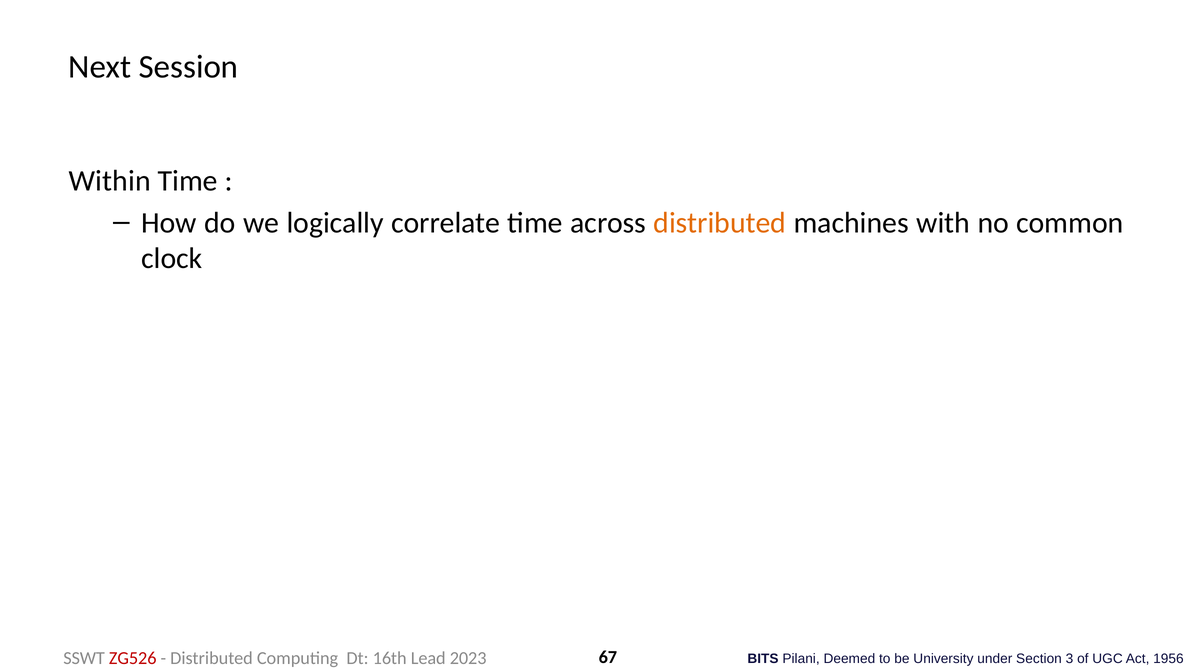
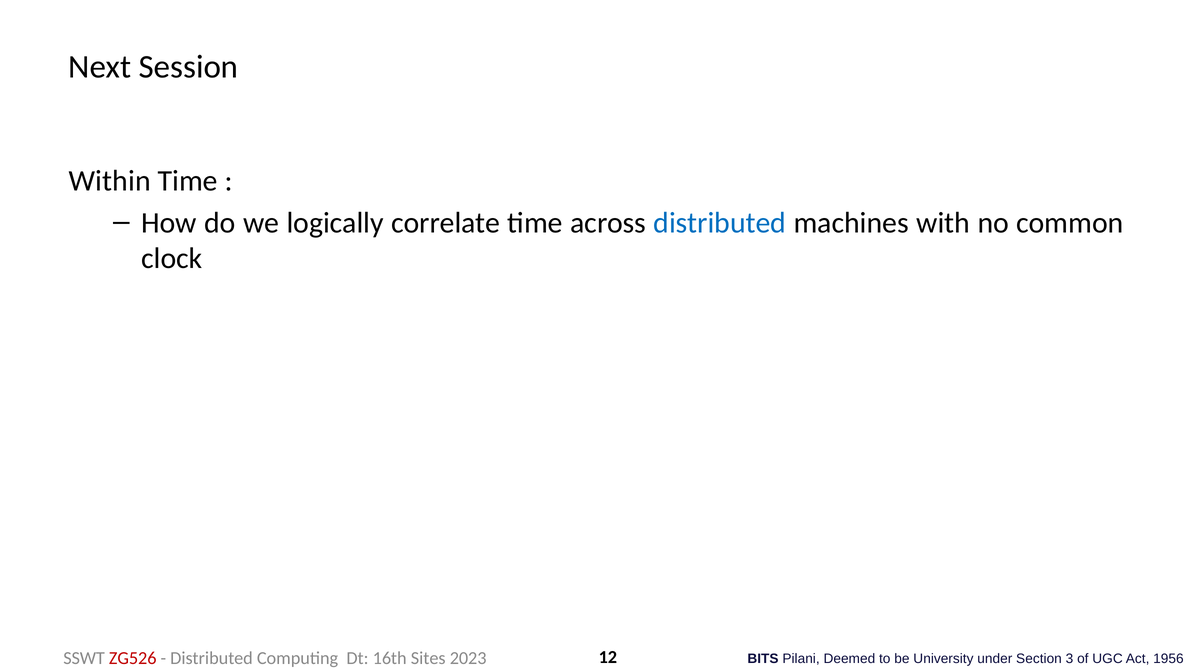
distributed colour: orange -> blue (720, 223)
Lead: Lead -> Sites (428, 658)
67: 67 -> 12 (608, 657)
